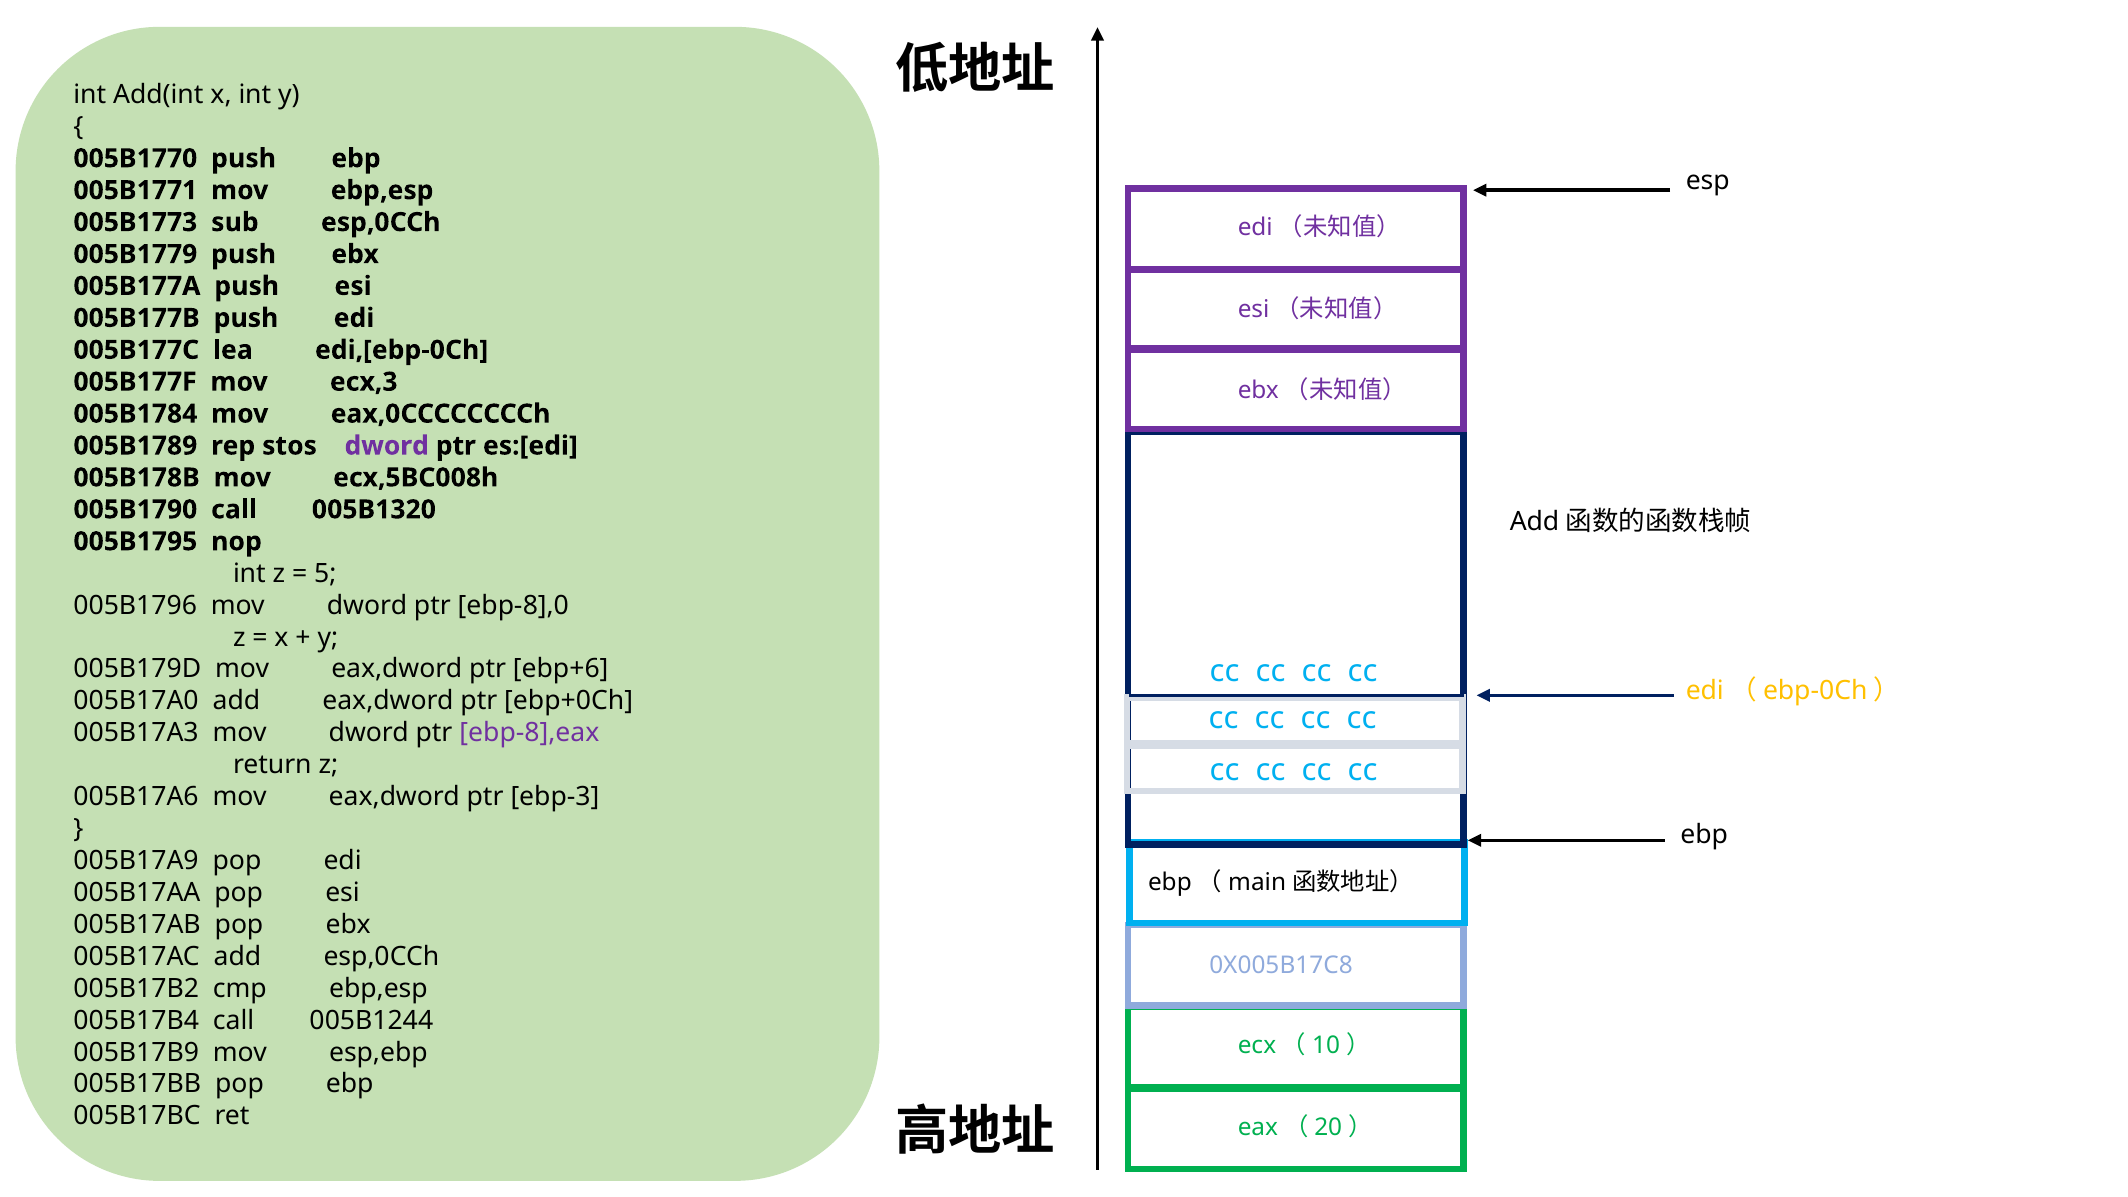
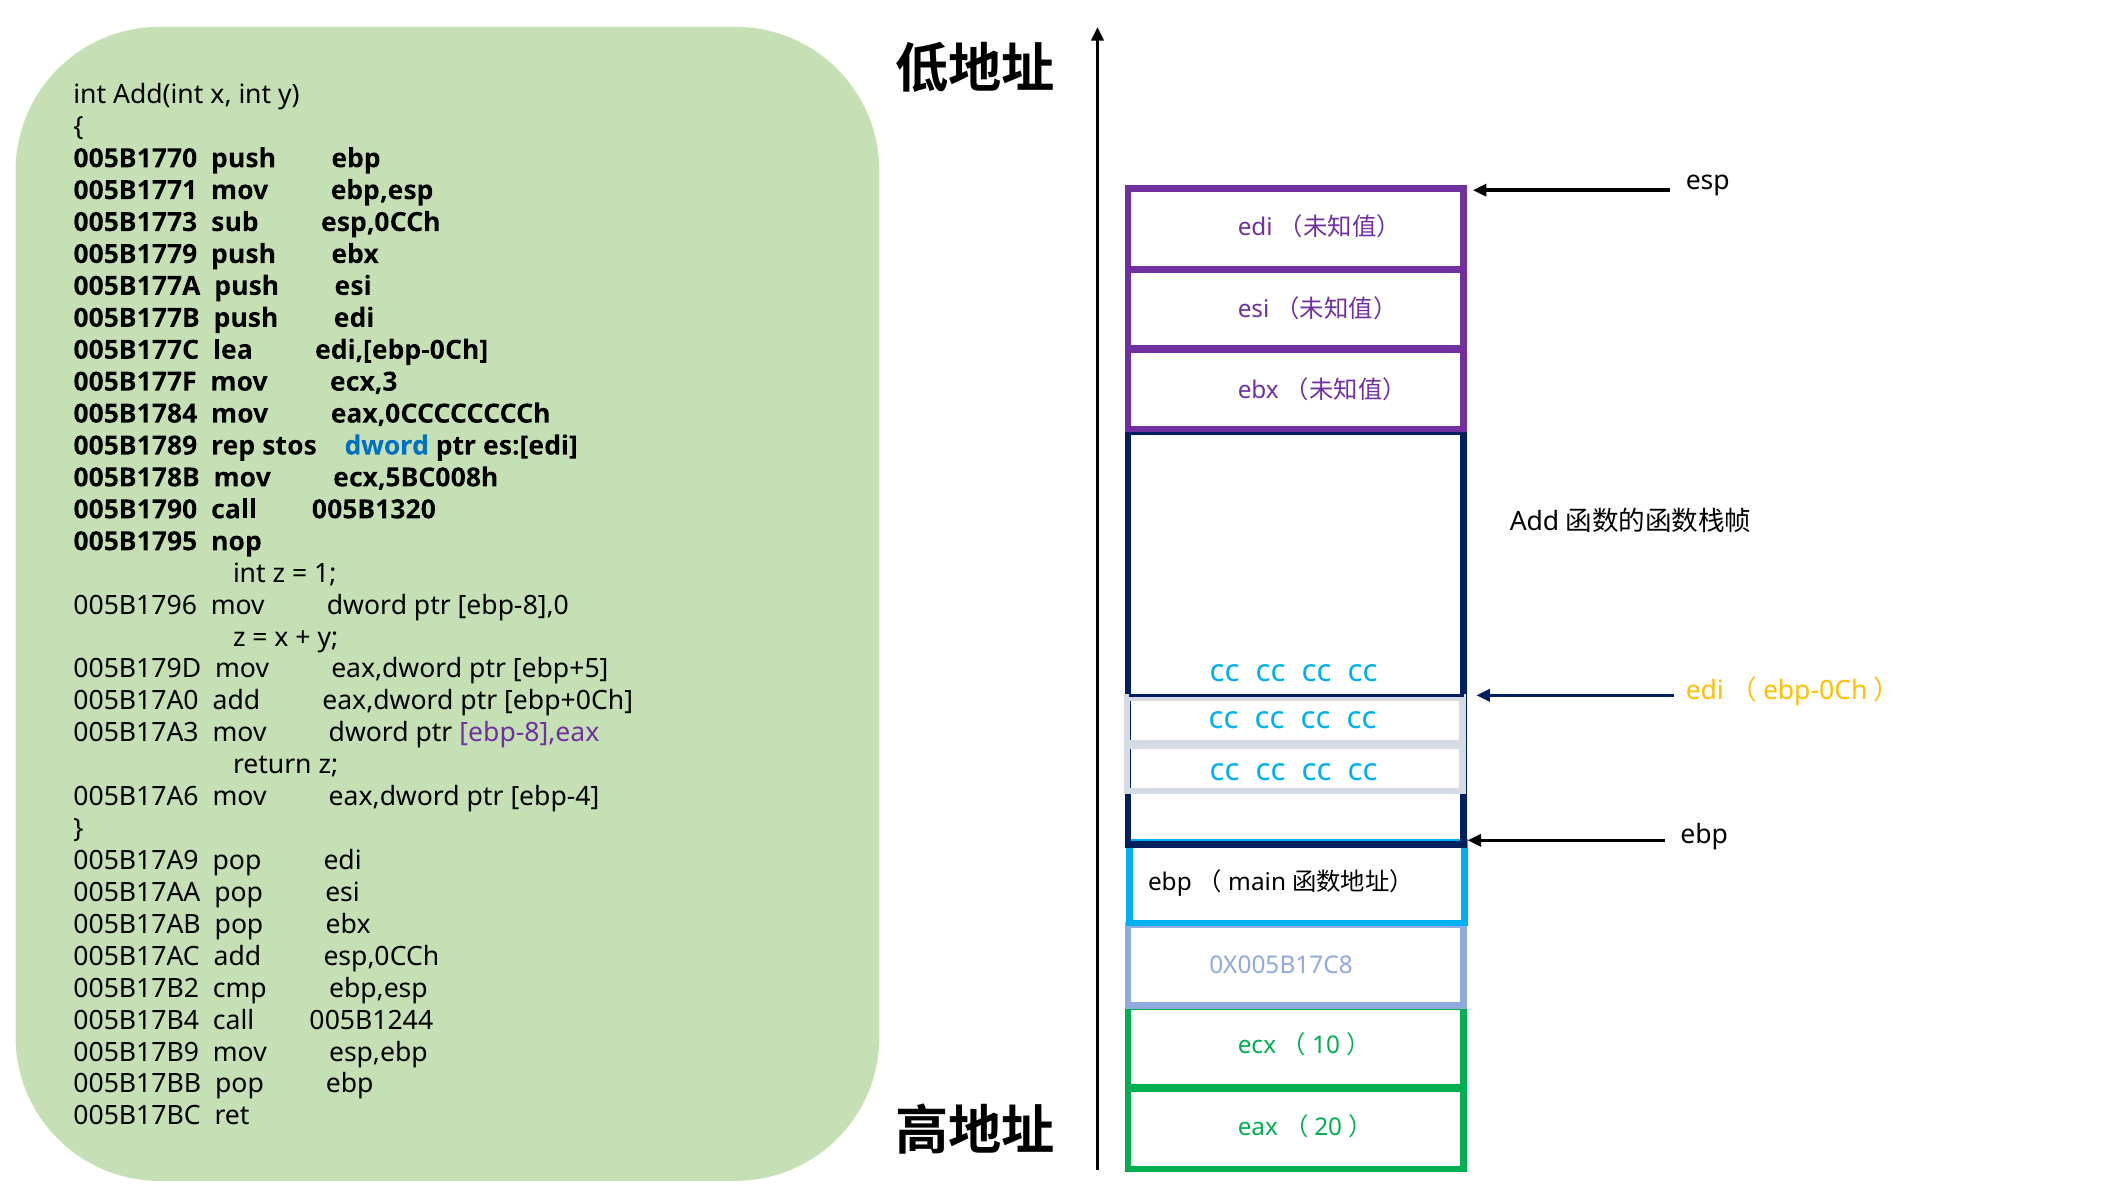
dword colour: purple -> blue (387, 446)
5: 5 -> 1 (325, 573)
ebp+6: ebp+6 -> ebp+5 (561, 669)
ebp-3: ebp-3 -> ebp-4 (555, 797)
